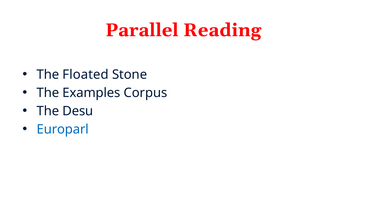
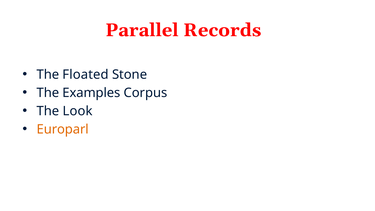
Reading: Reading -> Records (222, 30)
Desu: Desu -> Look (78, 111)
Europarl colour: blue -> orange (63, 129)
